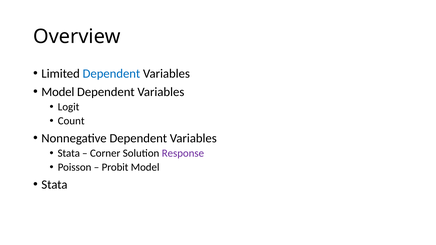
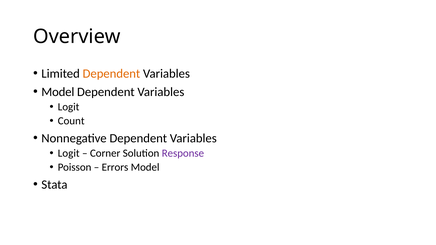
Dependent colour: blue -> orange (111, 74)
Stata: Stata -> Logit (69, 153)
Probit: Probit -> Errors (115, 167)
